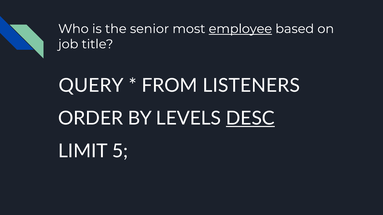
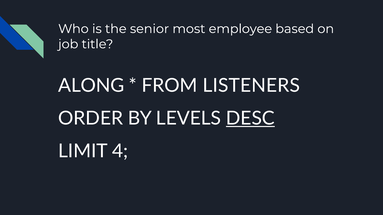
employee underline: present -> none (240, 29)
QUERY: QUERY -> ALONG (91, 86)
5: 5 -> 4 (120, 151)
